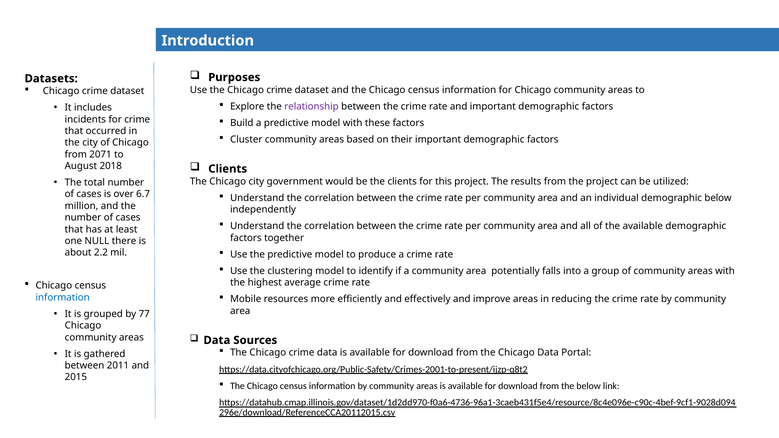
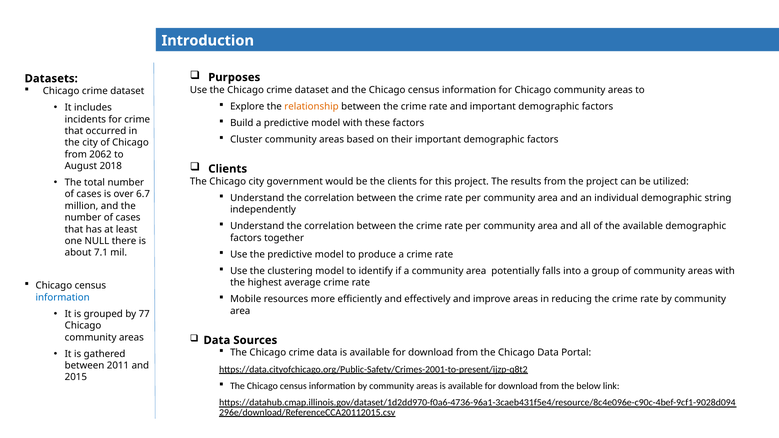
relationship colour: purple -> orange (312, 106)
2071: 2071 -> 2062 (100, 154)
demographic below: below -> string (718, 198)
2.2: 2.2 -> 7.1 (101, 253)
